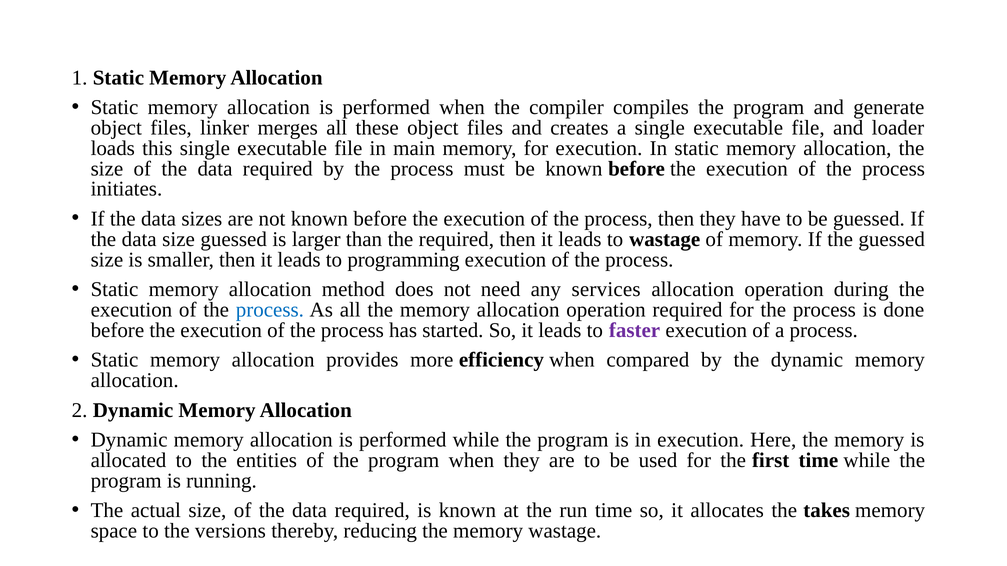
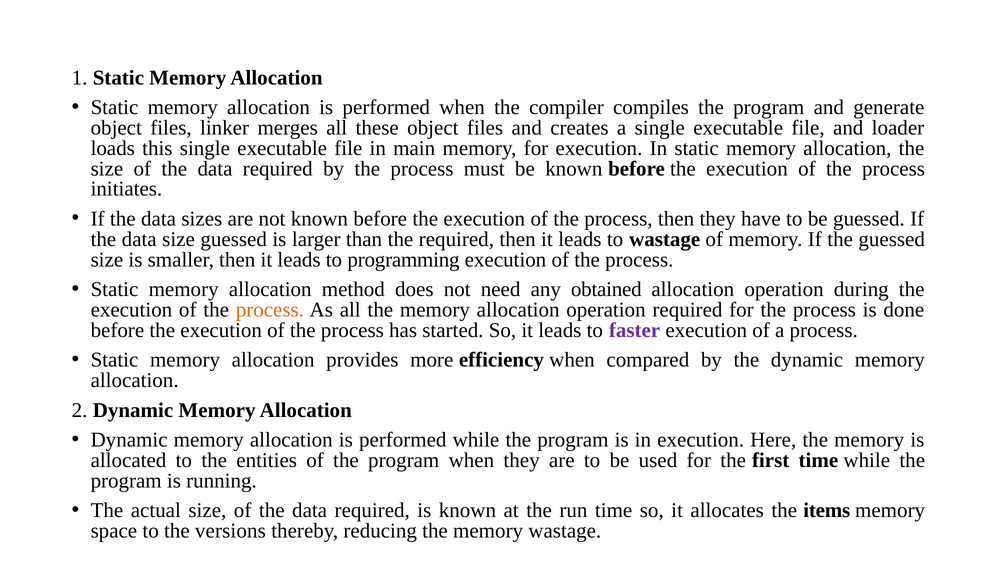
services: services -> obtained (606, 290)
process colour: blue -> orange (270, 310)
takes: takes -> items (827, 511)
